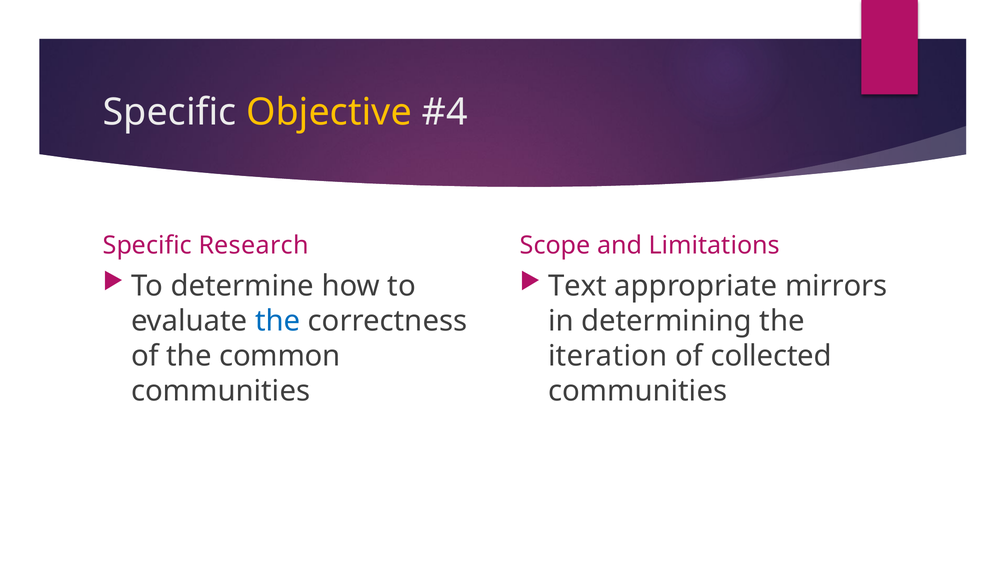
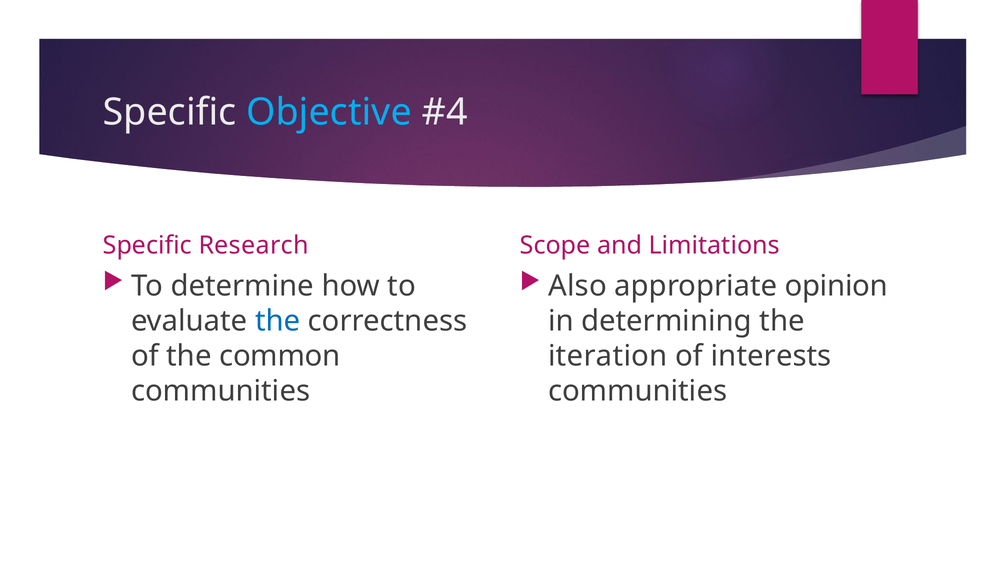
Objective colour: yellow -> light blue (329, 112)
Text: Text -> Also (577, 286)
mirrors: mirrors -> opinion (836, 286)
collected: collected -> interests (771, 356)
